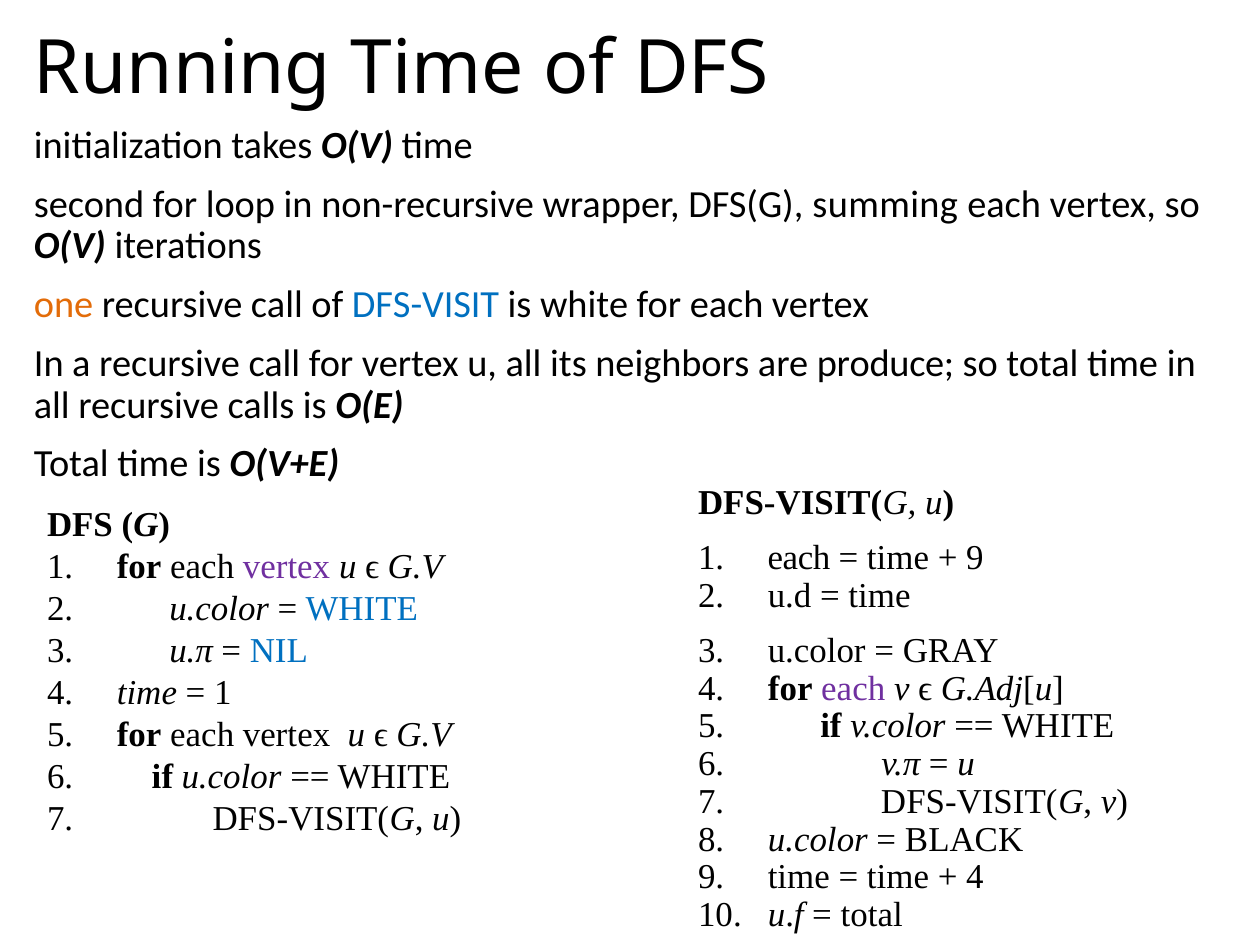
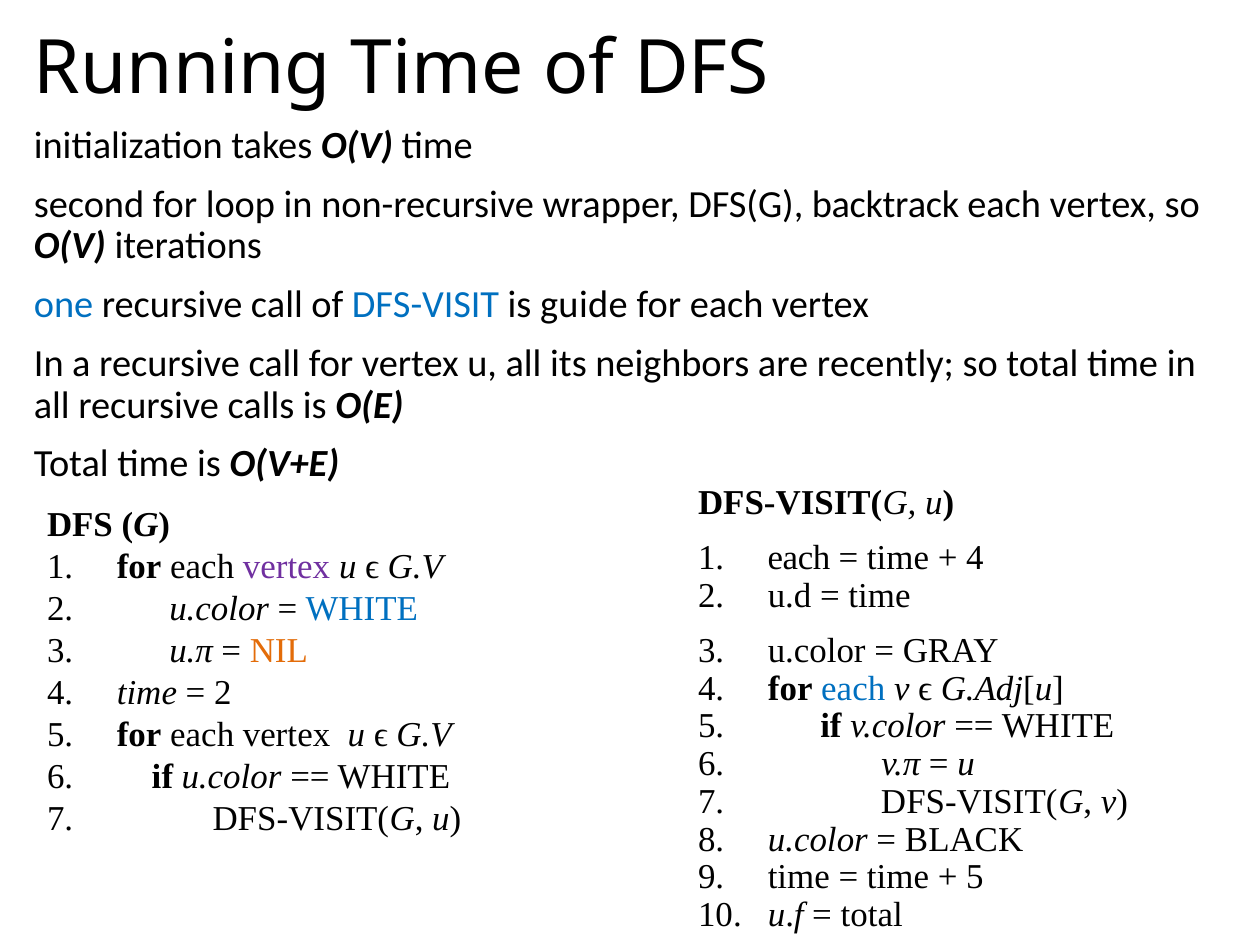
summing: summing -> backtrack (886, 205)
one colour: orange -> blue (64, 305)
is white: white -> guide (584, 305)
produce: produce -> recently (885, 364)
9: 9 -> 4 (975, 558)
NIL colour: blue -> orange (279, 651)
each colour: purple -> blue (853, 689)
1: 1 -> 2 (223, 693)
4: 4 -> 5 (975, 877)
